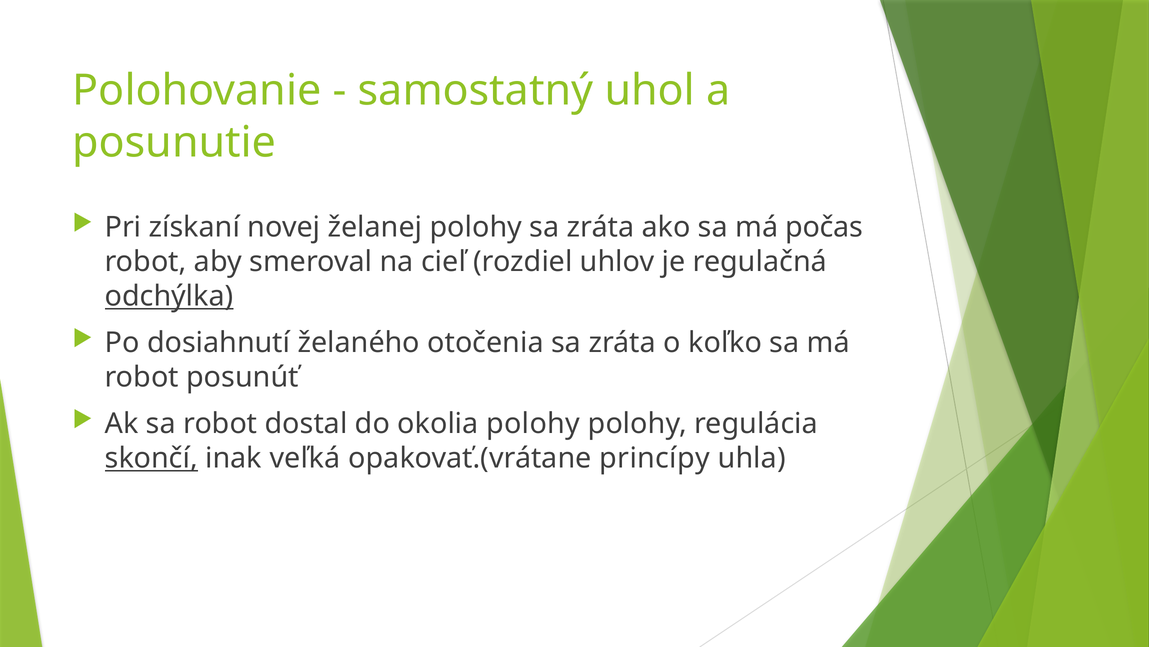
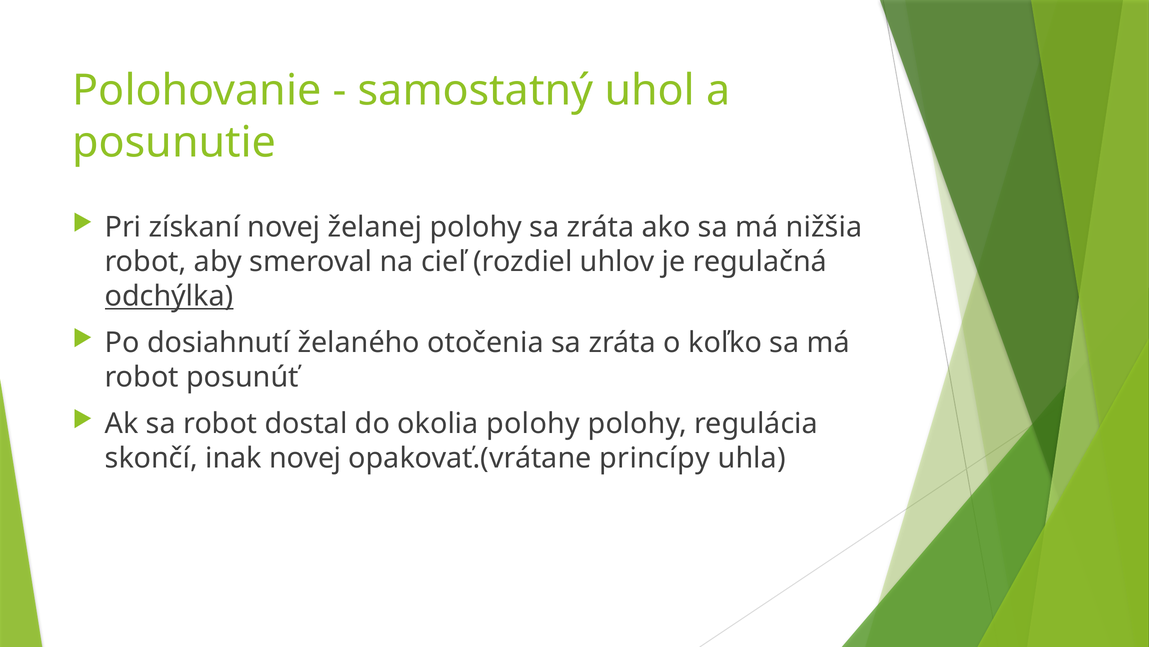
počas: počas -> nižšia (824, 227)
skončí underline: present -> none (151, 458)
inak veľká: veľká -> novej (305, 458)
